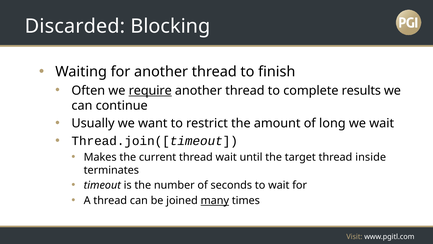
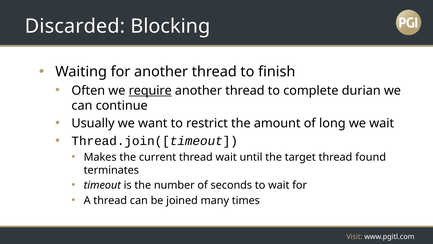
results: results -> durian (361, 90)
inside: inside -> found (371, 157)
many underline: present -> none (215, 200)
